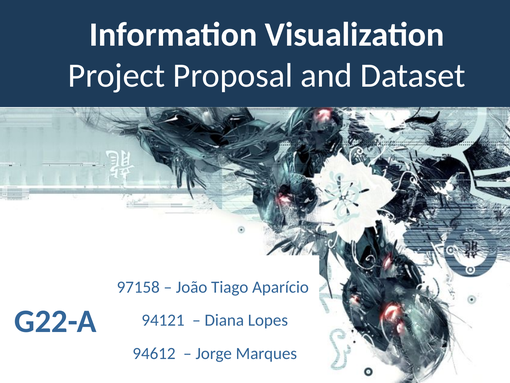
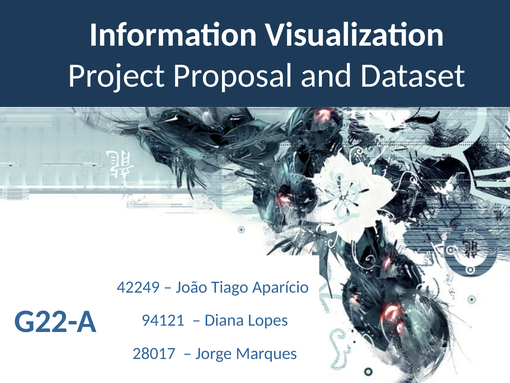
97158: 97158 -> 42249 (138, 287)
94612: 94612 -> 28017 (154, 353)
